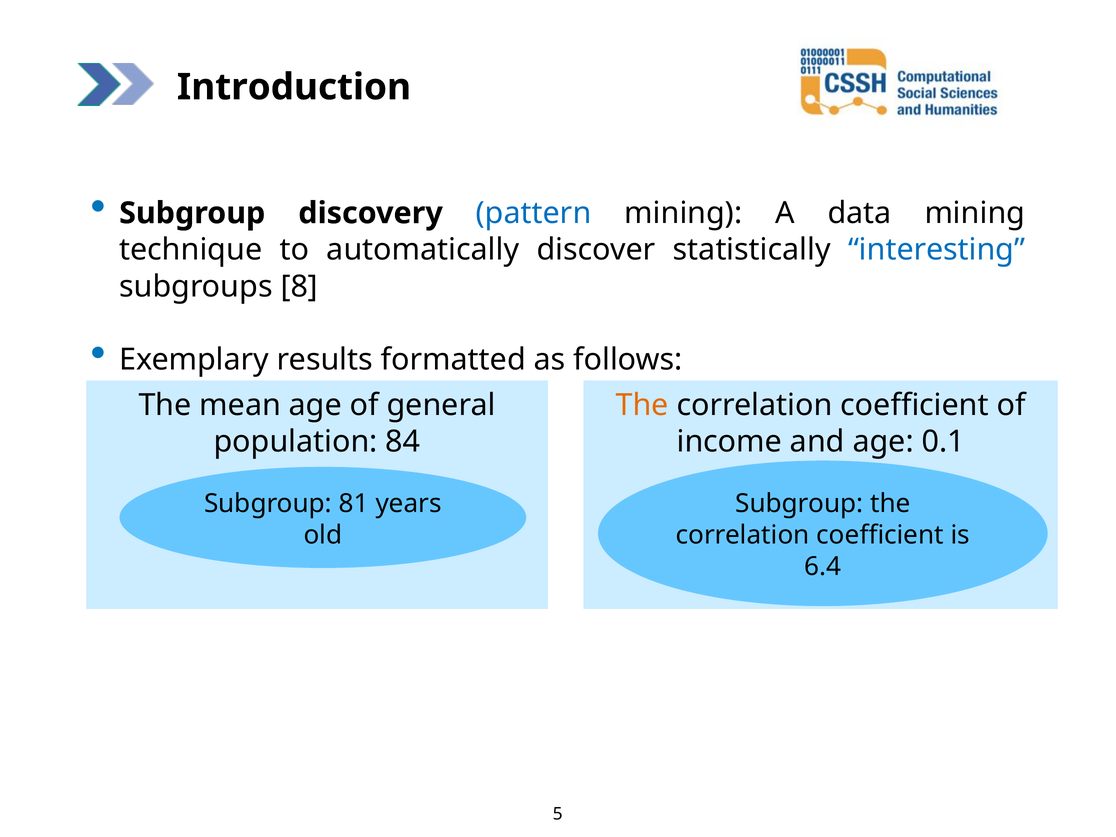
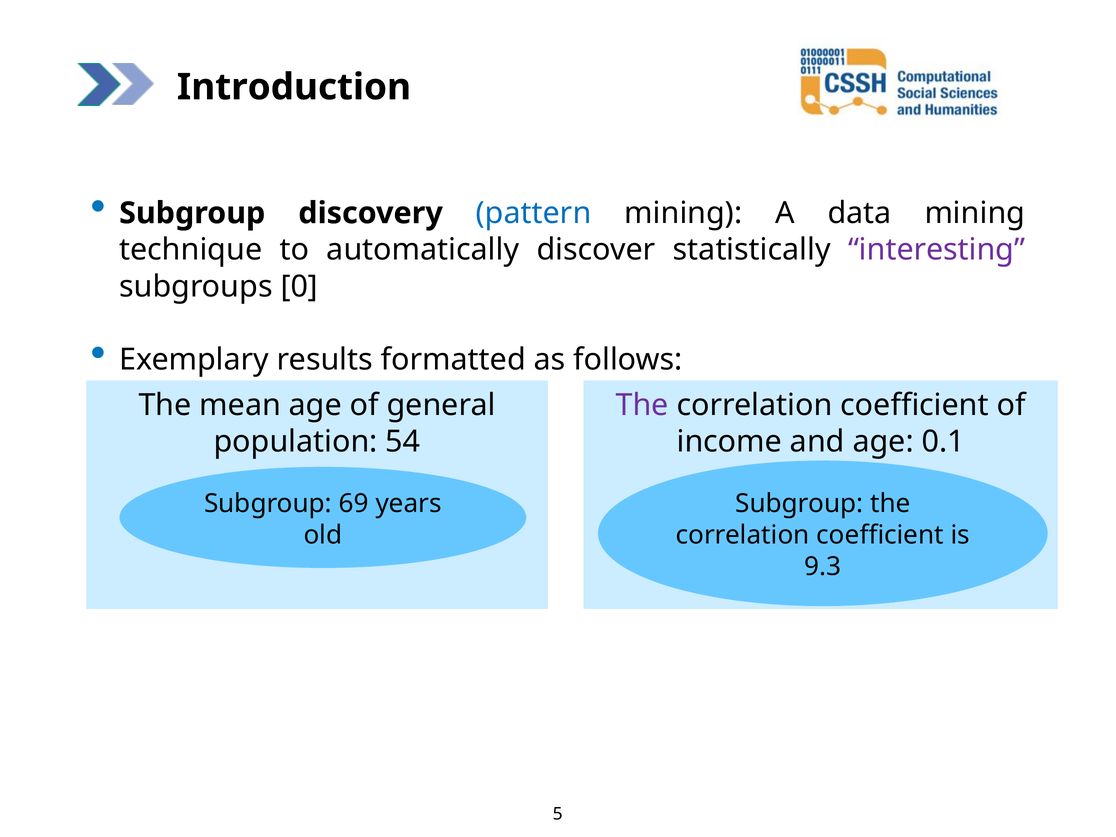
interesting colour: blue -> purple (937, 250)
8: 8 -> 0 (299, 286)
The colour: orange -> purple (642, 405)
84: 84 -> 54 (403, 442)
81: 81 -> 69 (354, 504)
6.4: 6.4 -> 9.3 (823, 567)
